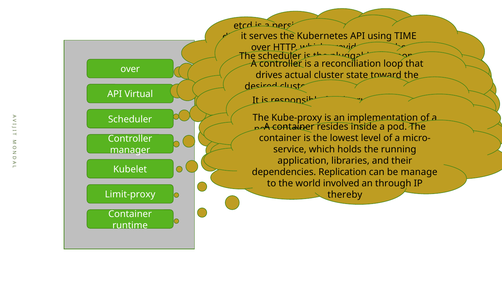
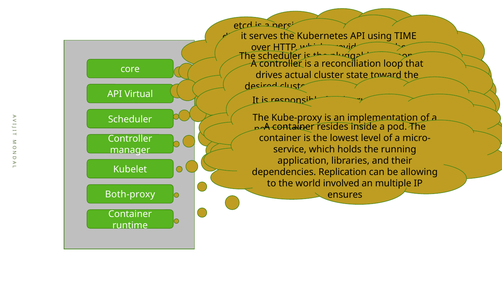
over: over -> core (130, 69)
be manage: manage -> allowing (419, 172)
through: through -> multiple (393, 183)
Limit-proxy: Limit-proxy -> Both-proxy (130, 194)
thereby: thereby -> ensures (345, 194)
